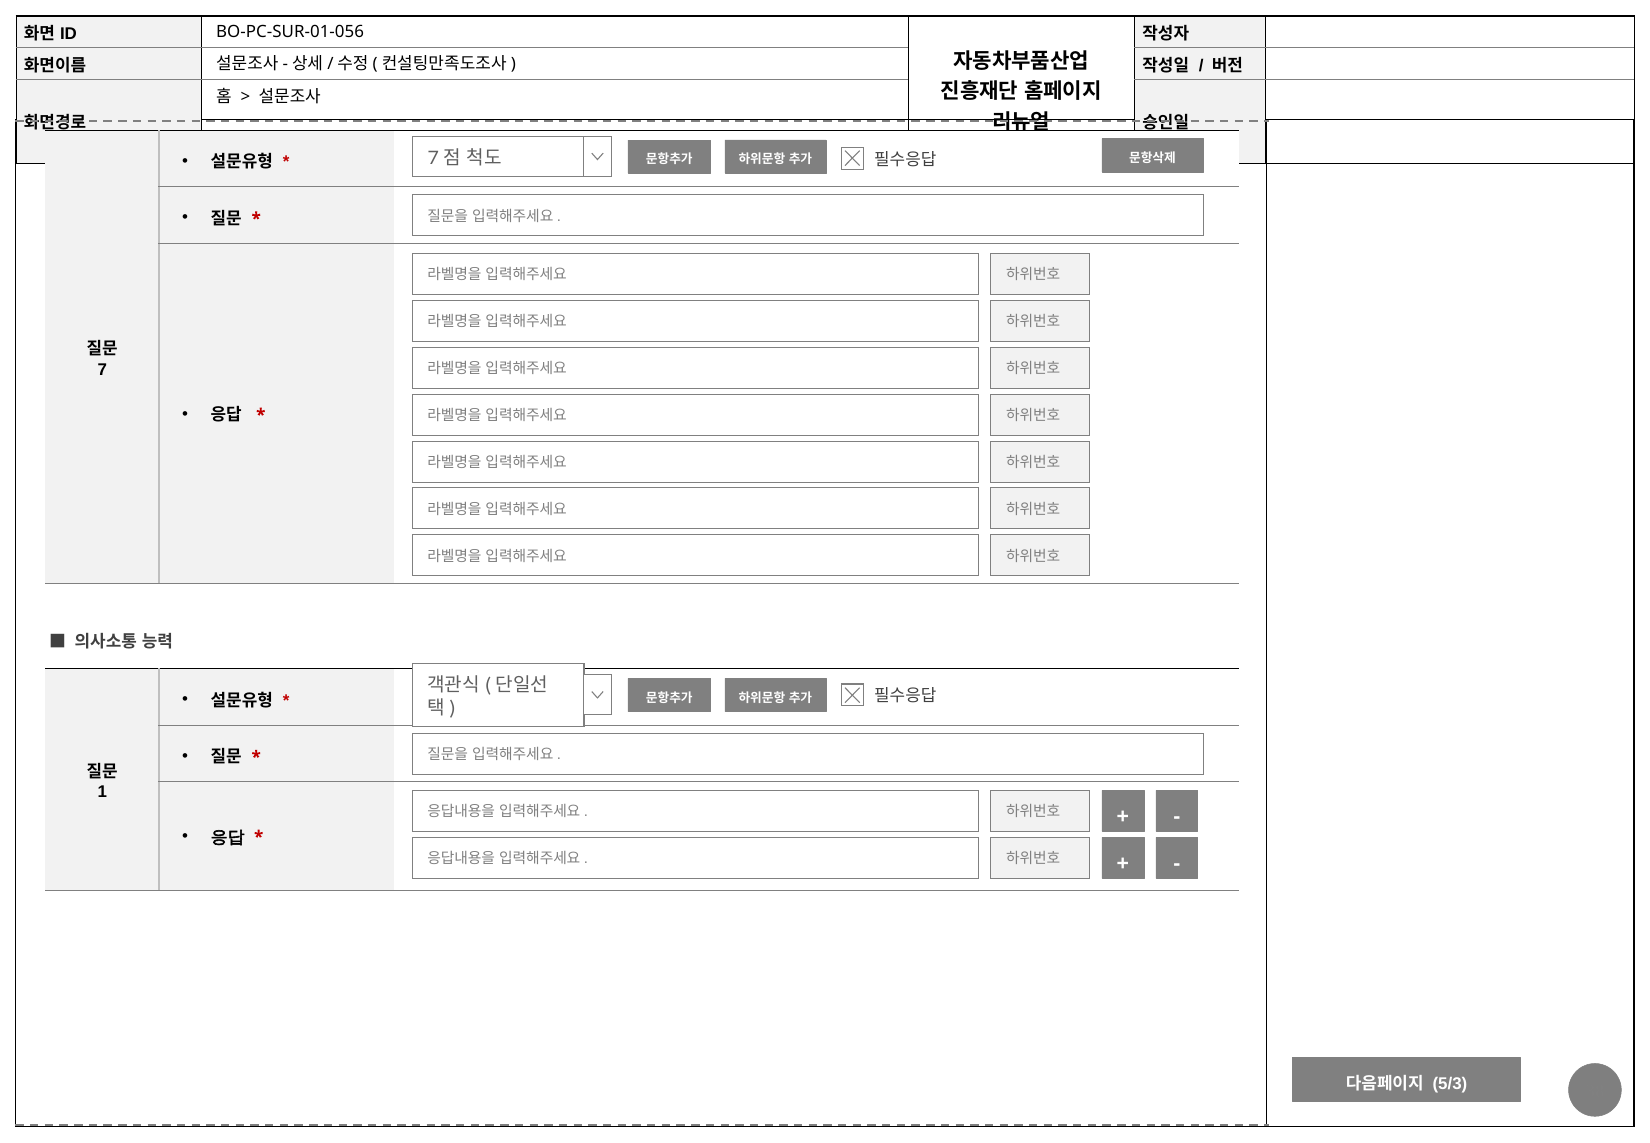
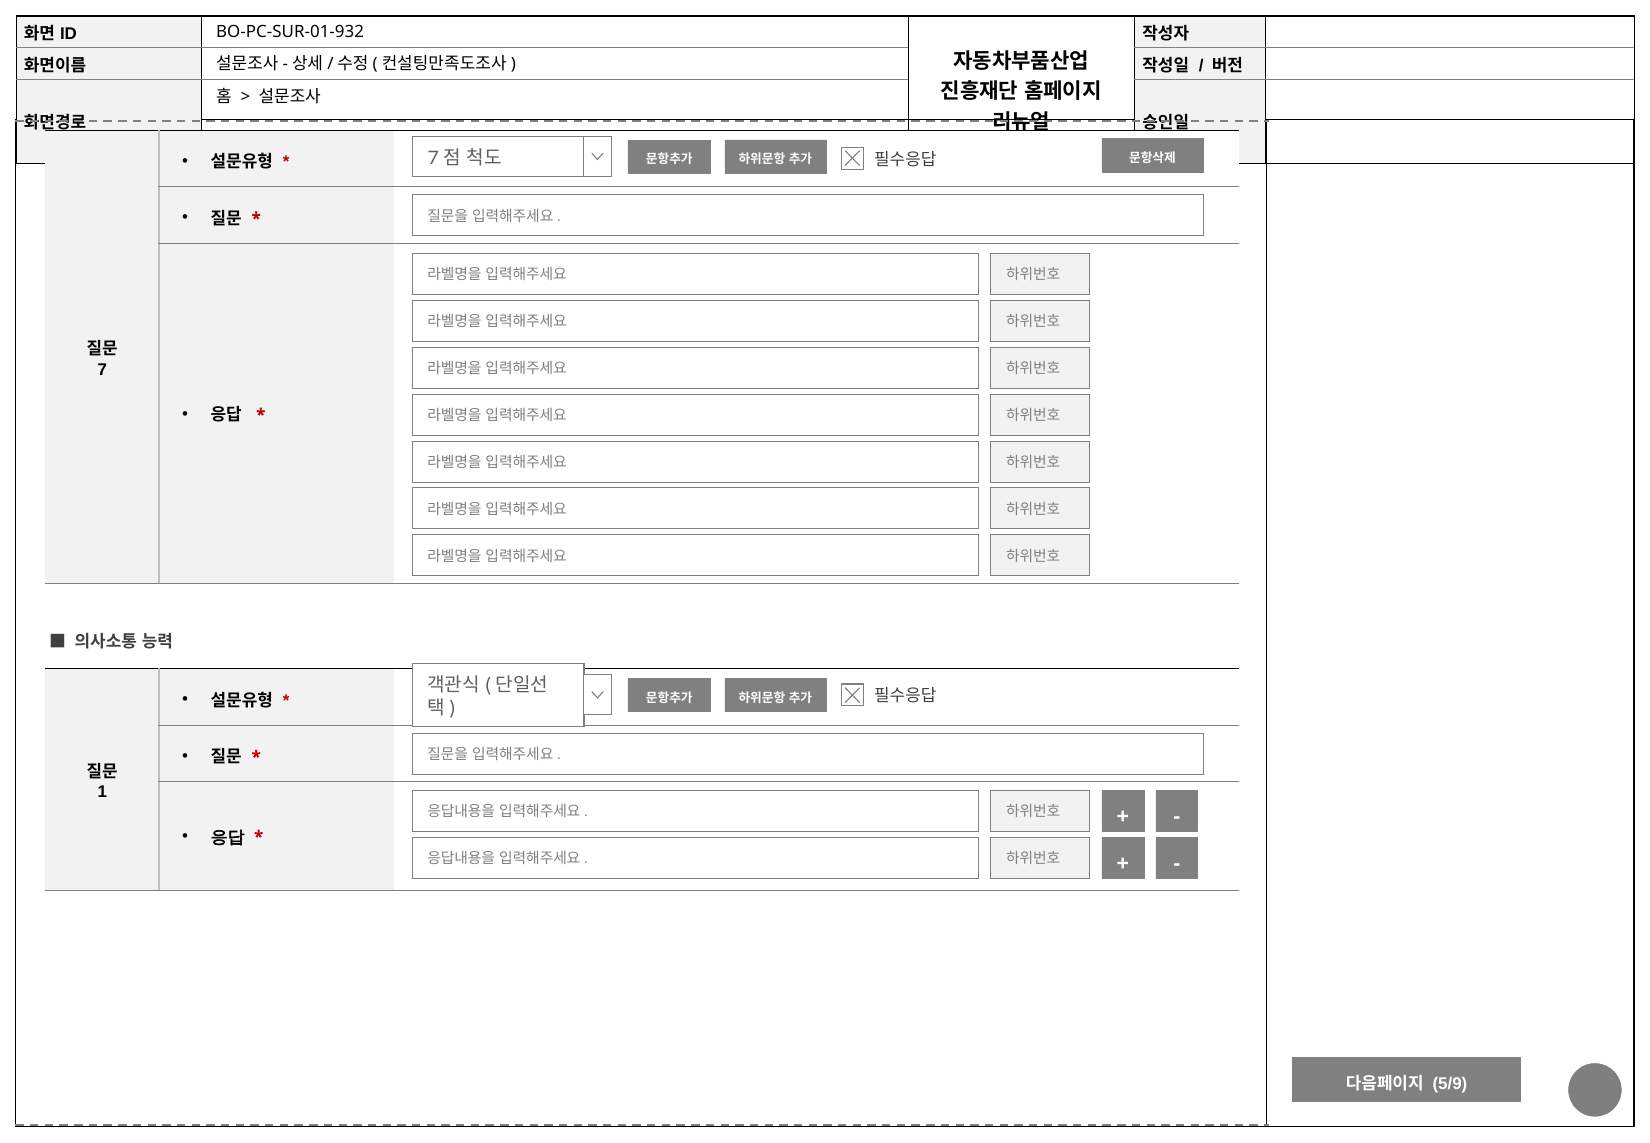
BO-PC-SUR-01-056: BO-PC-SUR-01-056 -> BO-PC-SUR-01-932 (290, 32)
5/3: 5/3 -> 5/9 (1450, 1083)
